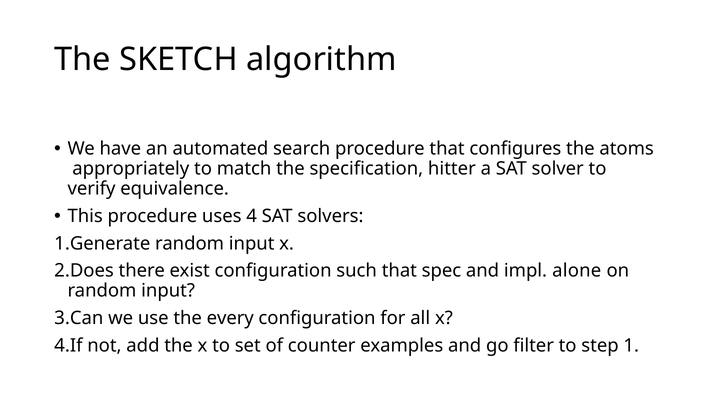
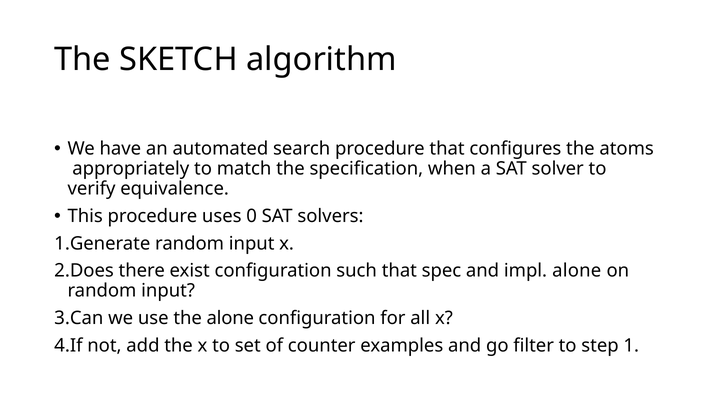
hitter: hitter -> when (452, 169)
4: 4 -> 0 (252, 216)
the every: every -> alone (230, 318)
